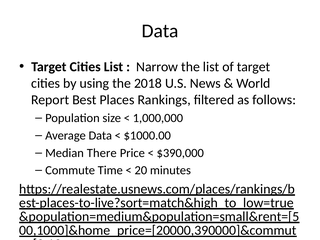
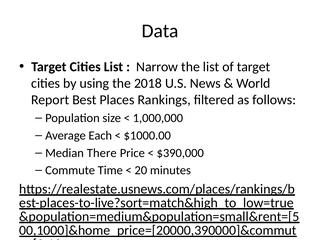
Average Data: Data -> Each (100, 135)
